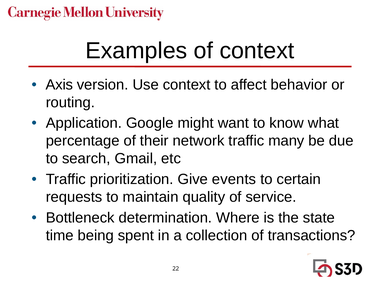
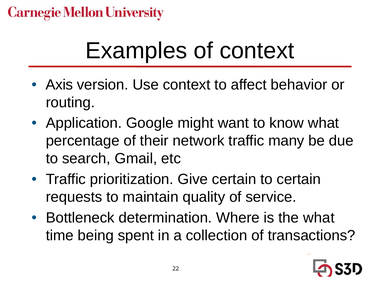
Give events: events -> certain (234, 179)
the state: state -> what (319, 218)
